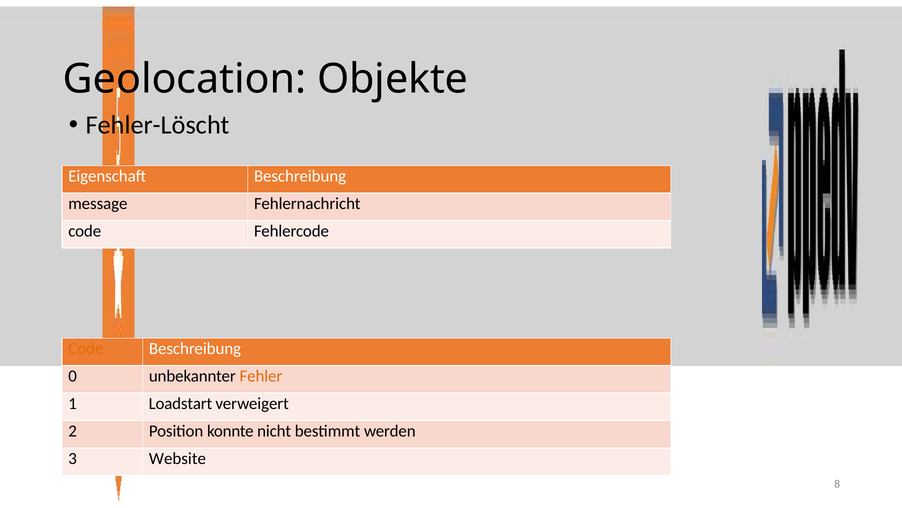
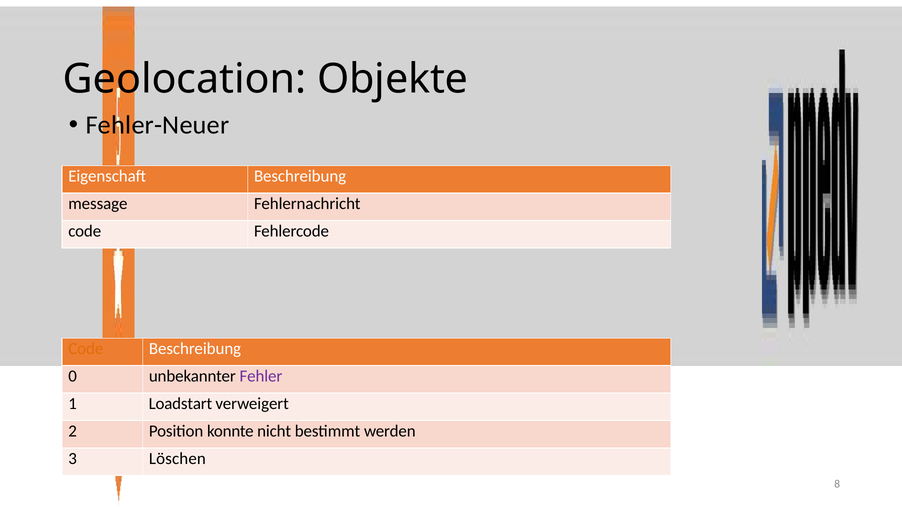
Fehler-Löscht: Fehler-Löscht -> Fehler-Neuer (158, 125)
Fehler colour: orange -> purple (261, 376)
Website: Website -> Löschen (177, 458)
